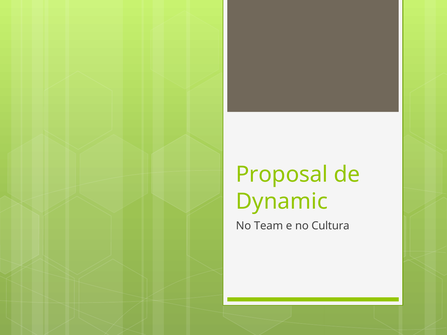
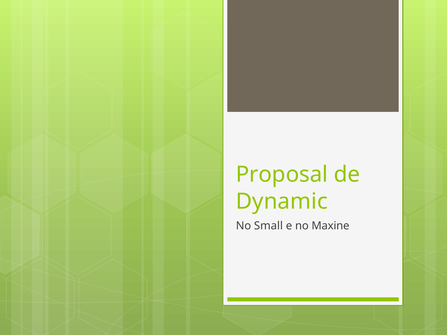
Team: Team -> Small (268, 226)
Cultura: Cultura -> Maxine (330, 226)
